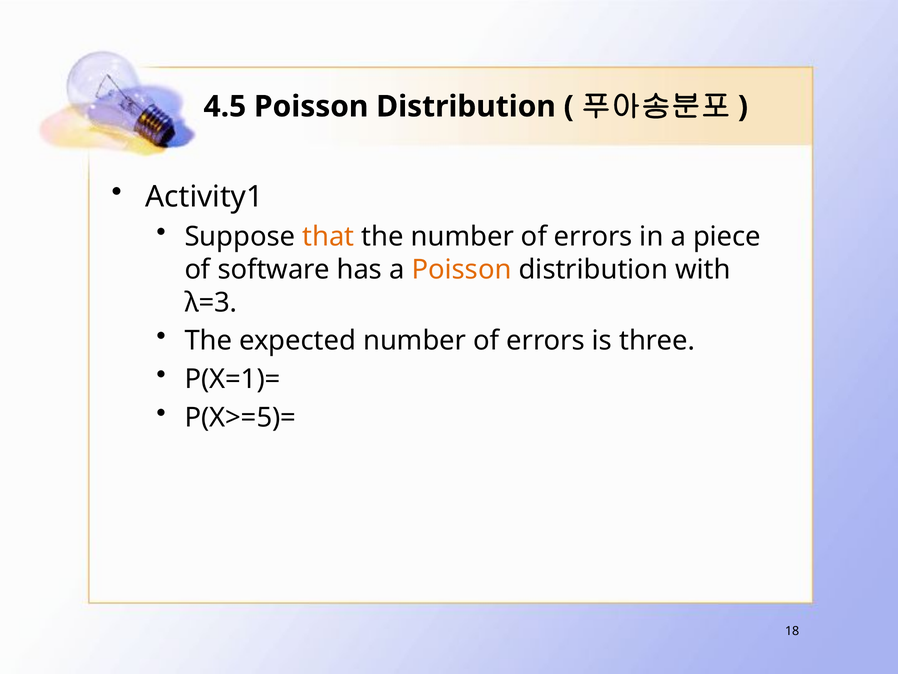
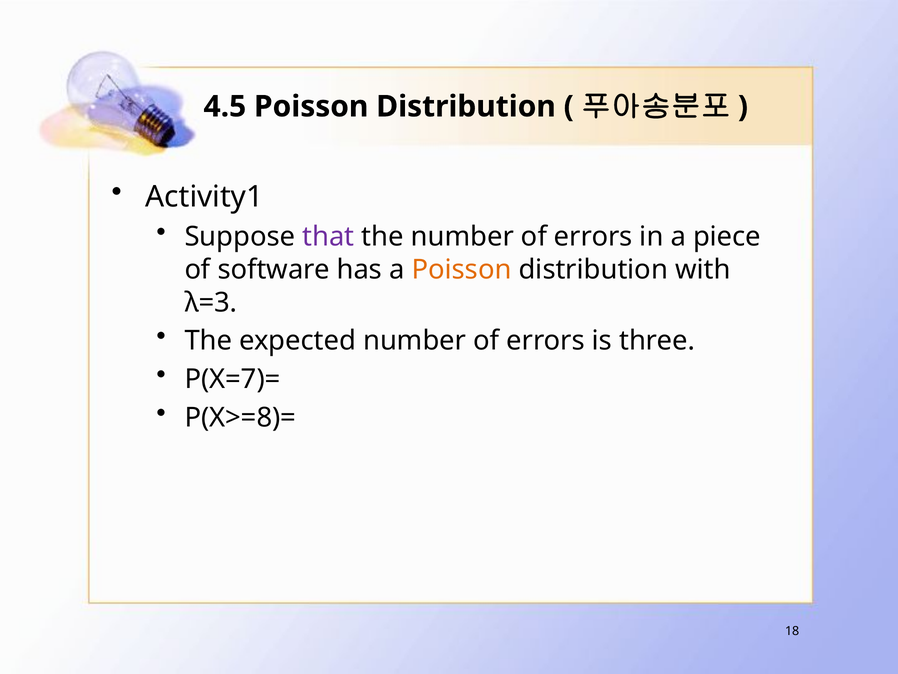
that colour: orange -> purple (328, 236)
P(X=1)=: P(X=1)= -> P(X=7)= (233, 379)
P(X>=5)=: P(X>=5)= -> P(X>=8)= (240, 417)
